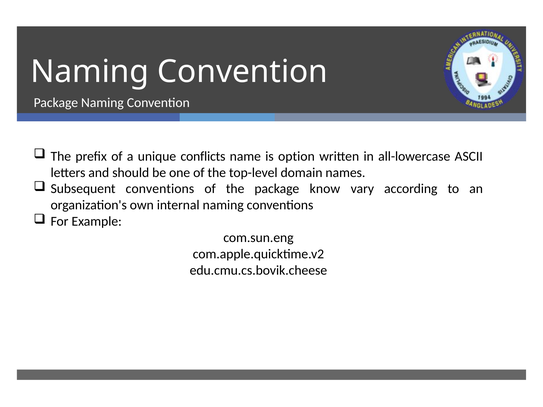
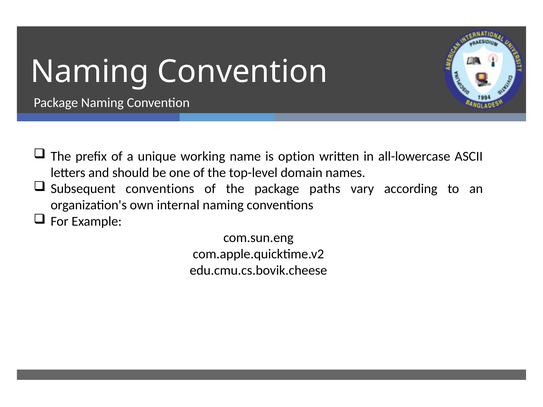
conflicts: conflicts -> working (203, 156)
know: know -> paths (325, 189)
